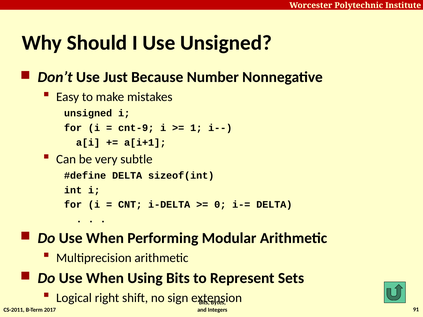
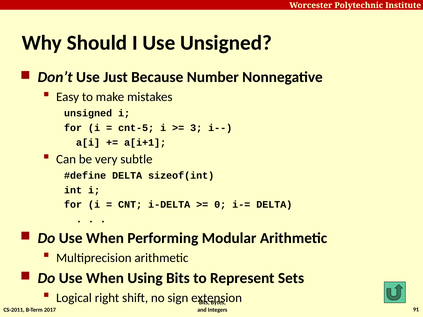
cnt-9: cnt-9 -> cnt-5 (136, 128)
1: 1 -> 3 (196, 128)
